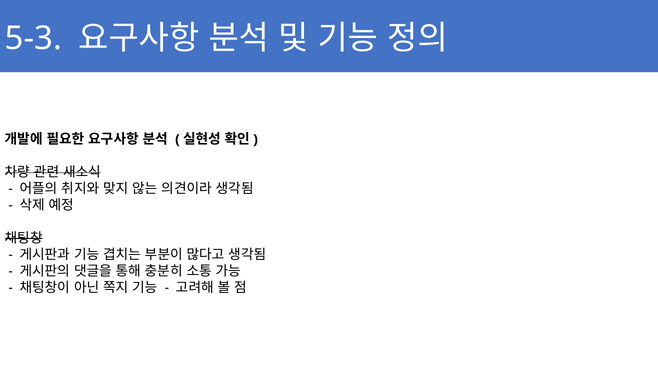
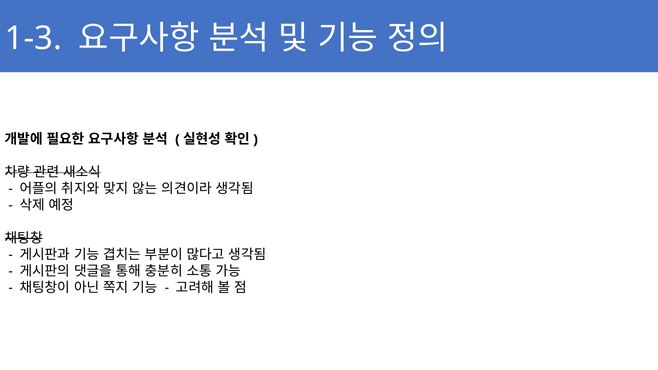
5-3: 5-3 -> 1-3 (33, 38)
